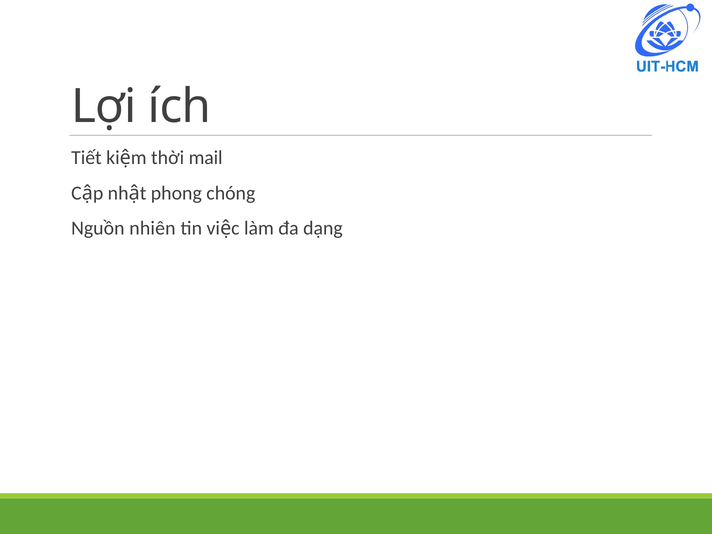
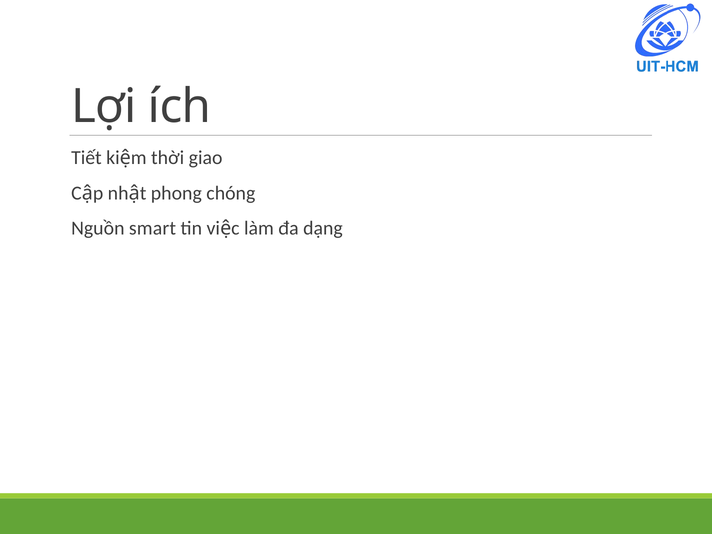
mail: mail -> giao (206, 158)
nhiên: nhiên -> smart (152, 228)
